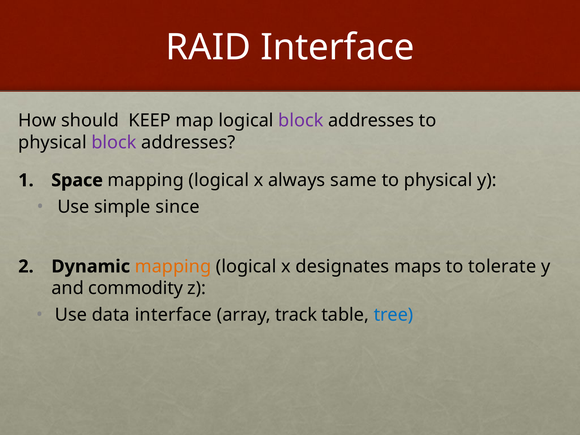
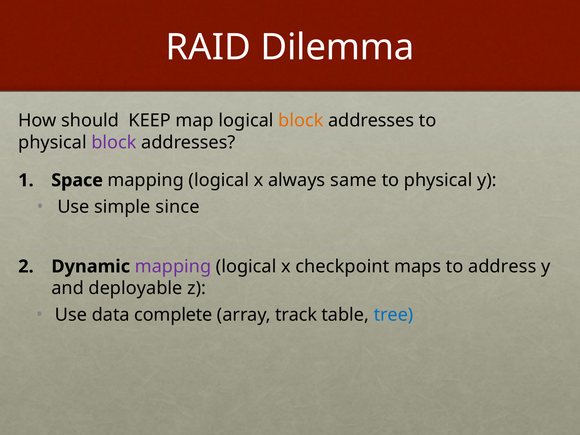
RAID Interface: Interface -> Dilemma (338, 47)
block colour: purple -> orange (301, 121)
mapping colour: orange -> purple (173, 267)
designates: designates -> checkpoint (342, 267)
tolerate: tolerate -> address (502, 267)
commodity: commodity -> deployable (136, 288)
data interface: interface -> complete (173, 315)
